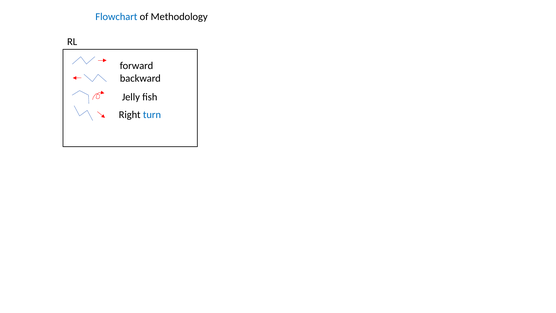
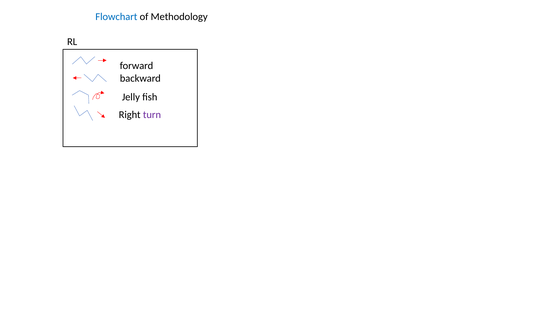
turn colour: blue -> purple (152, 115)
